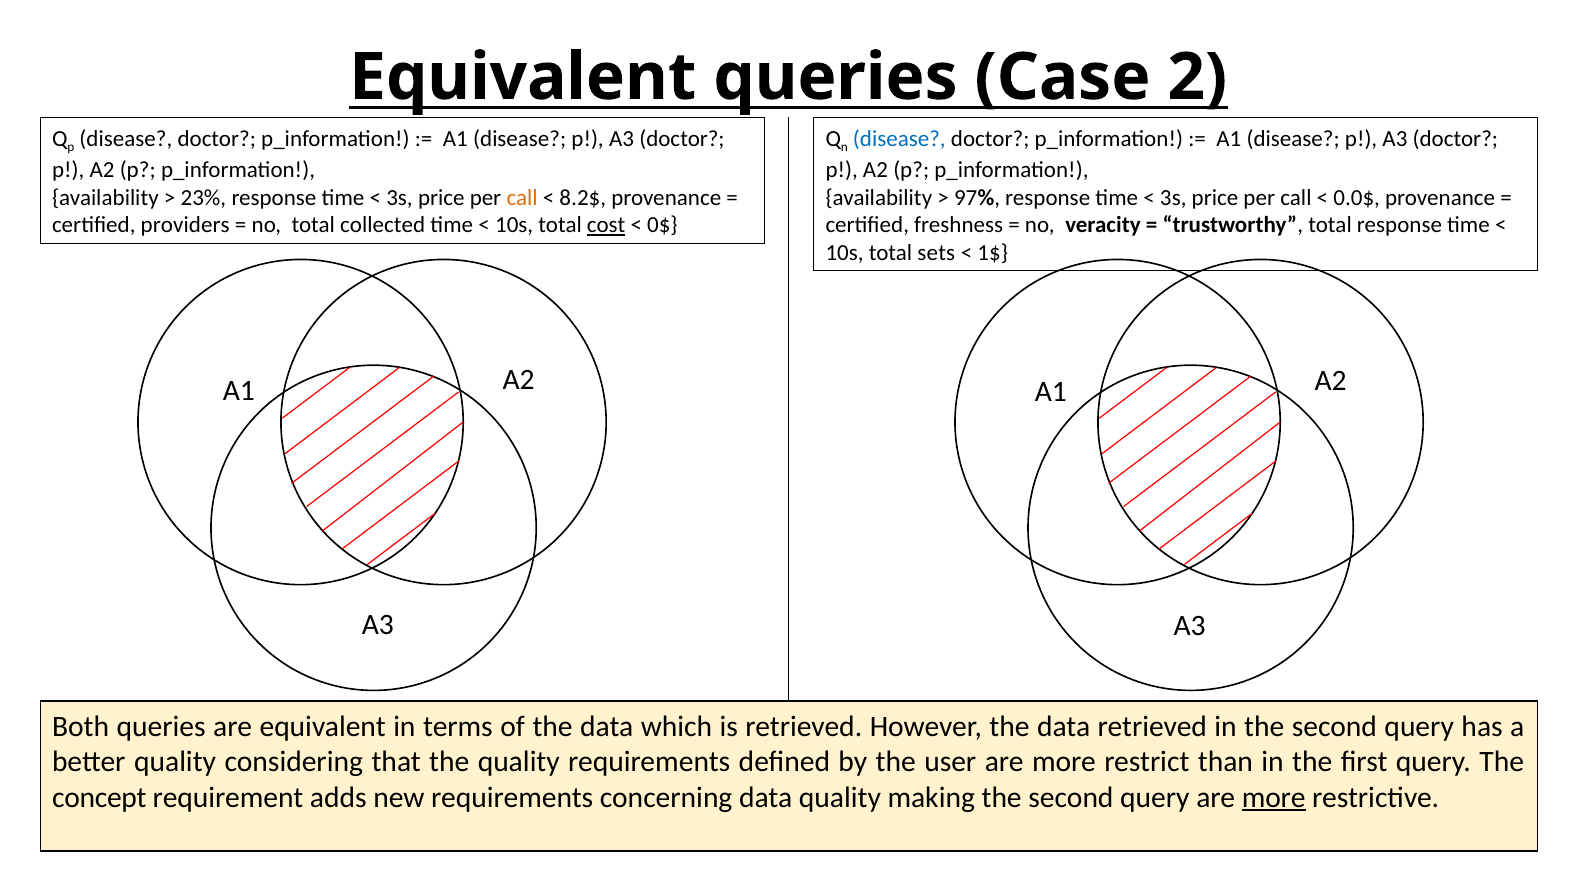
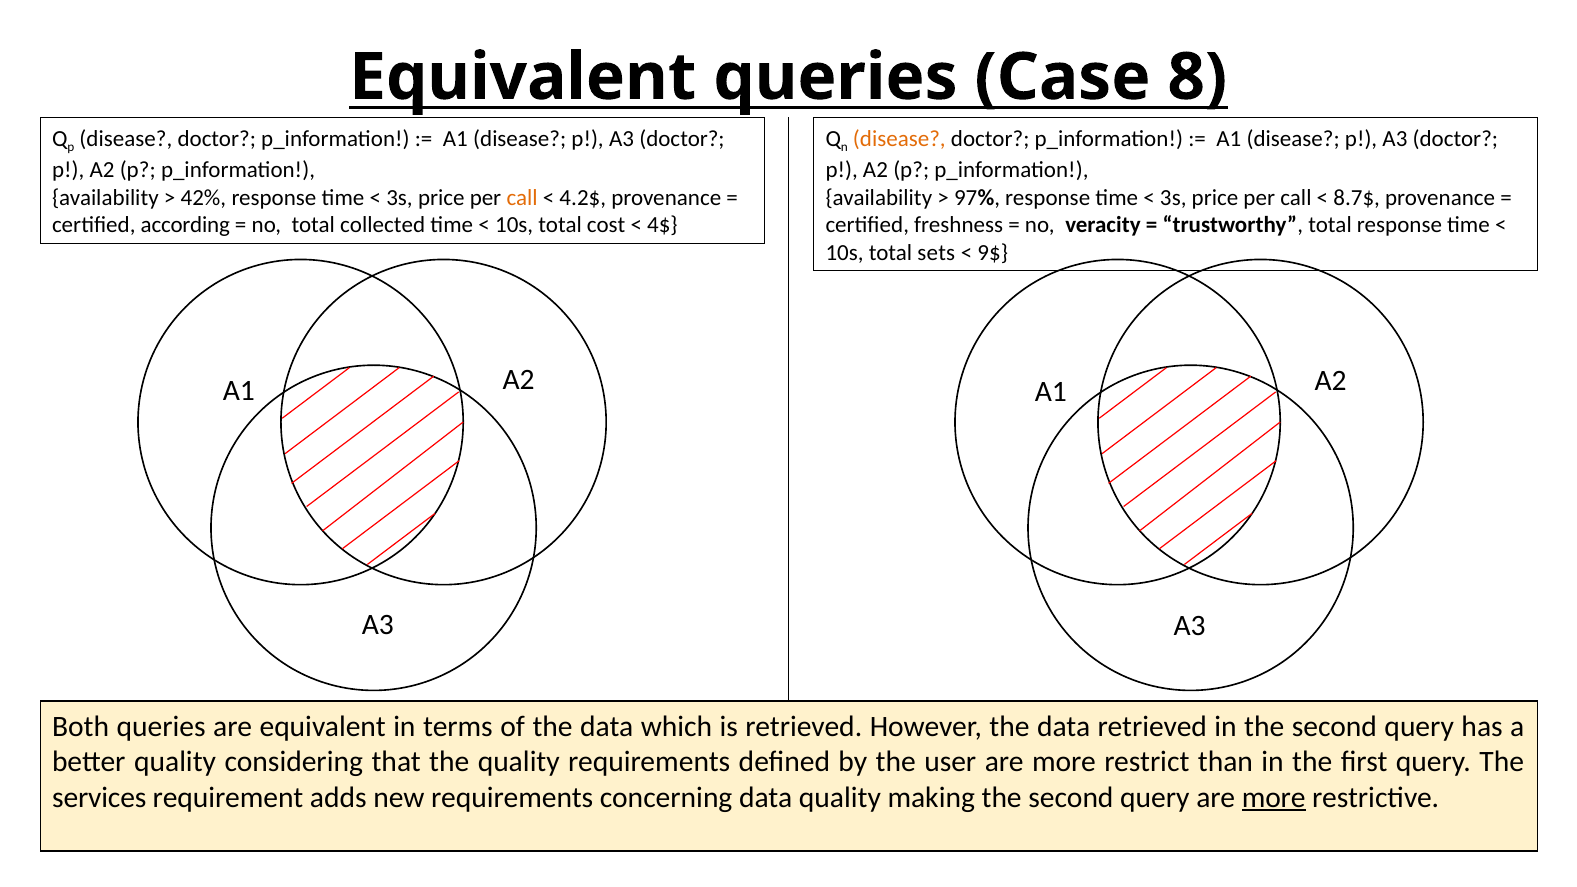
2: 2 -> 8 (1197, 77)
disease colour: blue -> orange (899, 138)
23%: 23% -> 42% (203, 197)
8.2$: 8.2$ -> 4.2$ (583, 197)
0.0$: 0.0$ -> 8.7$ (1357, 197)
providers: providers -> according (185, 225)
cost underline: present -> none (606, 225)
0$: 0$ -> 4$ (662, 225)
1$: 1$ -> 9$ (993, 253)
concept: concept -> services (99, 798)
